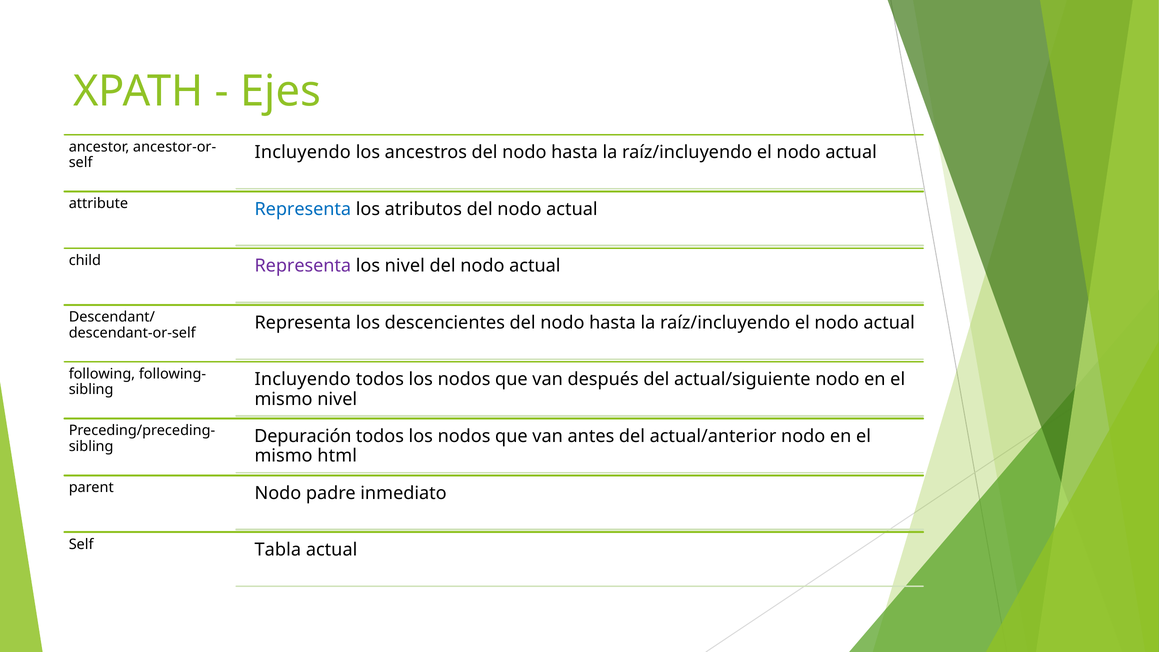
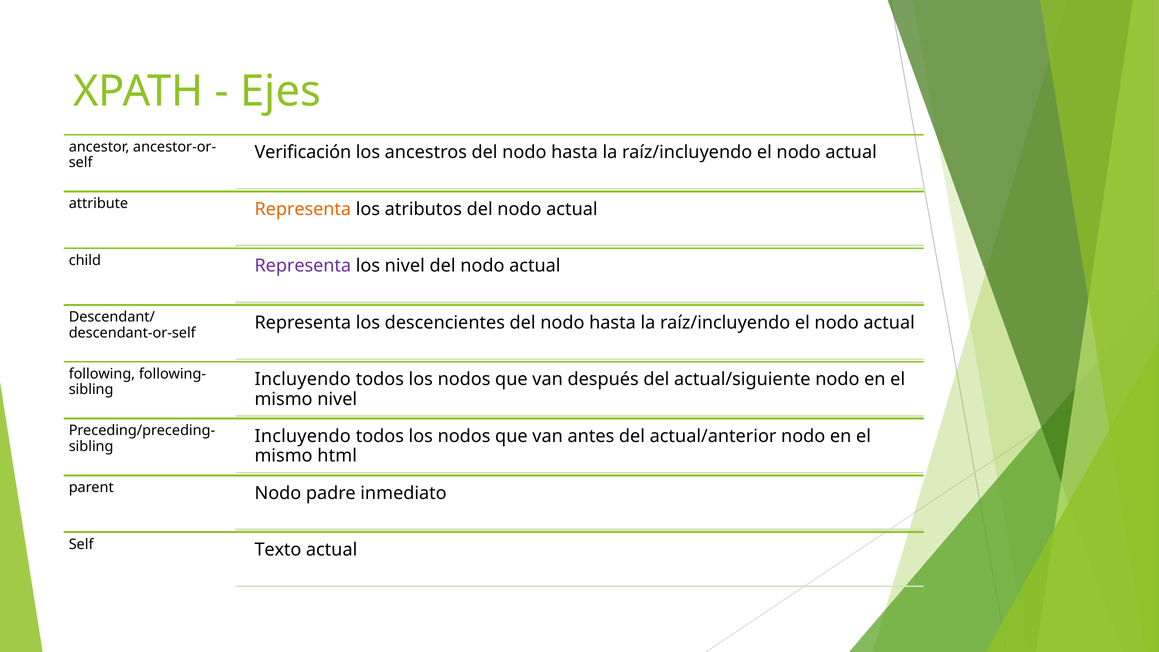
Incluyendo: Incluyendo -> Verificación (303, 152)
Representa colour: blue -> orange (303, 209)
Depuración: Depuración -> Incluyendo (303, 436)
Tabla: Tabla -> Texto (278, 550)
